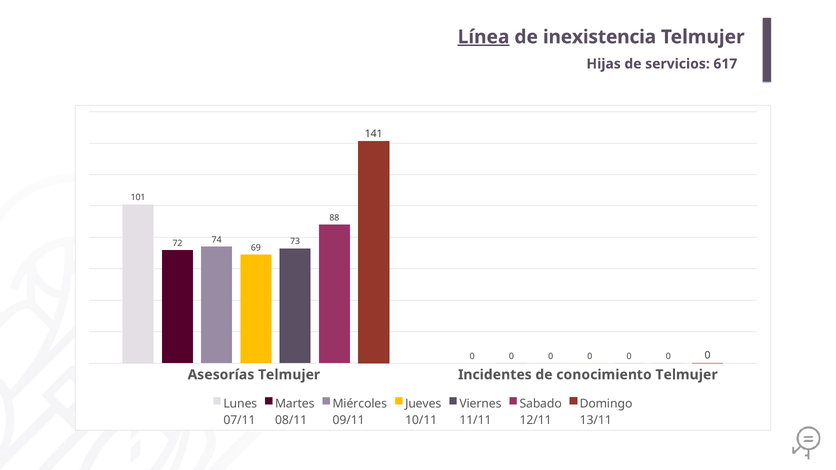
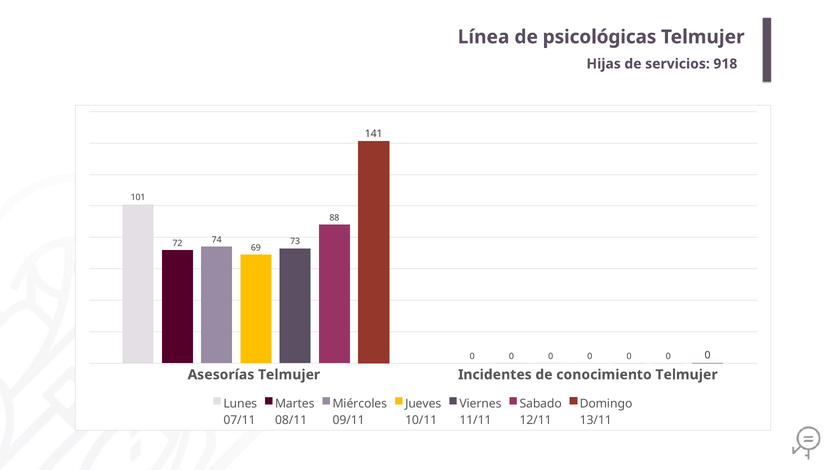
Línea underline: present -> none (484, 37)
inexistencia: inexistencia -> psicológicas (600, 37)
617: 617 -> 918 (725, 64)
